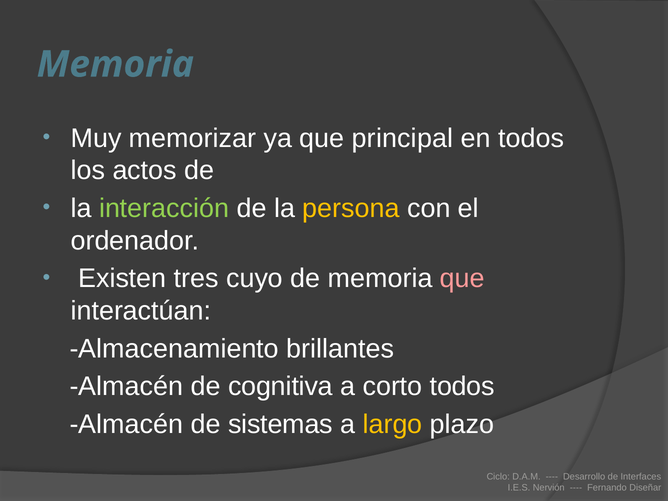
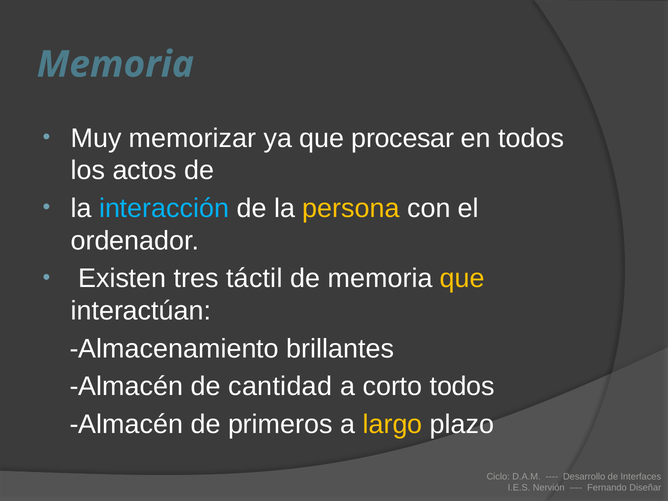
principal: principal -> procesar (403, 138)
interacción colour: light green -> light blue (164, 208)
cuyo: cuyo -> táctil (254, 279)
que colour: pink -> yellow (462, 279)
cognitiva: cognitiva -> cantidad (280, 387)
sistemas: sistemas -> primeros (280, 424)
